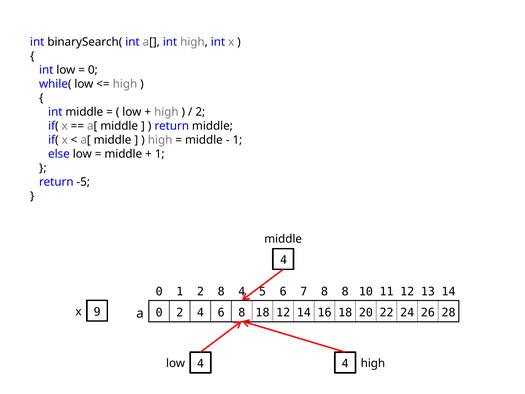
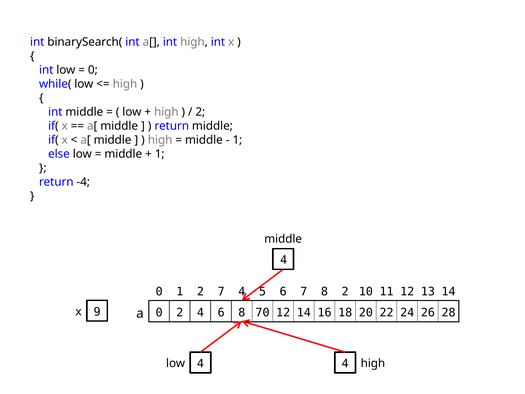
-5: -5 -> -4 (83, 182)
2 8: 8 -> 7 (221, 291)
8 8: 8 -> 2 (345, 291)
8 18: 18 -> 70 (263, 312)
